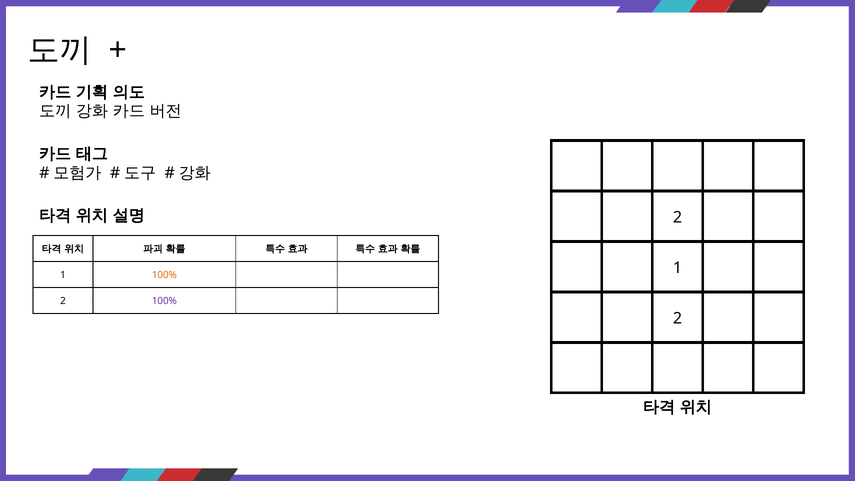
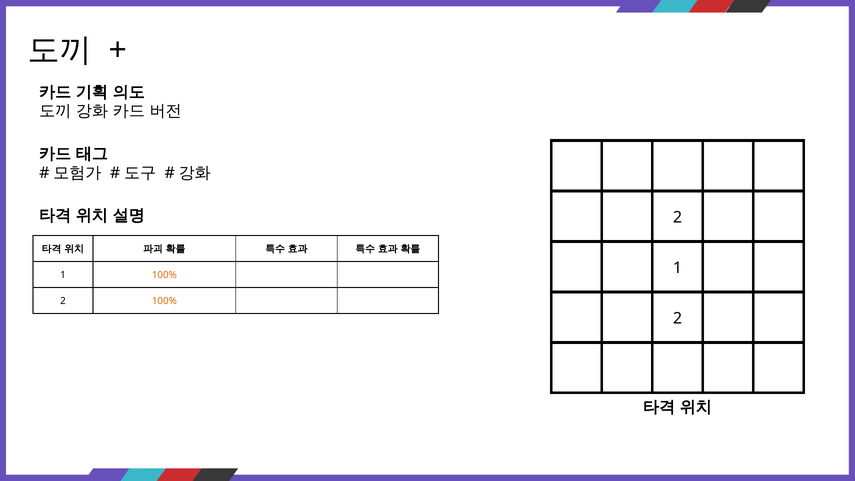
100% colour: purple -> orange (164, 301)
